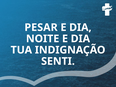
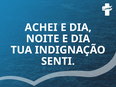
PESAR: PESAR -> ACHEI (41, 27)
